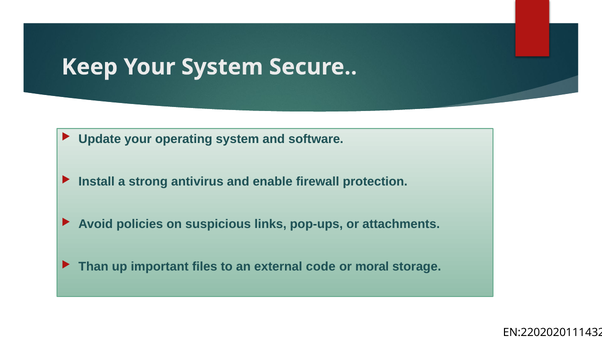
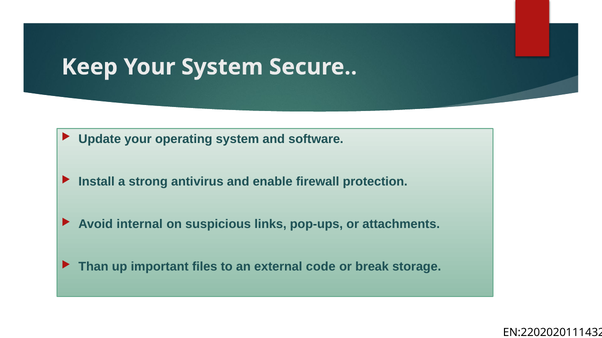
policies: policies -> internal (140, 225)
moral: moral -> break (372, 267)
